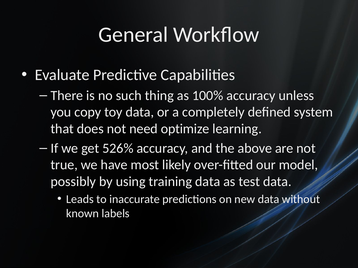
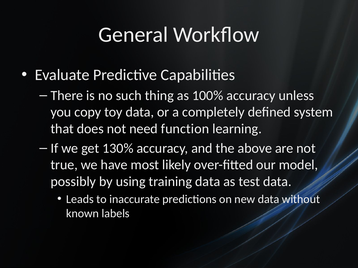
optimize: optimize -> function (185, 129)
526%: 526% -> 130% (118, 148)
